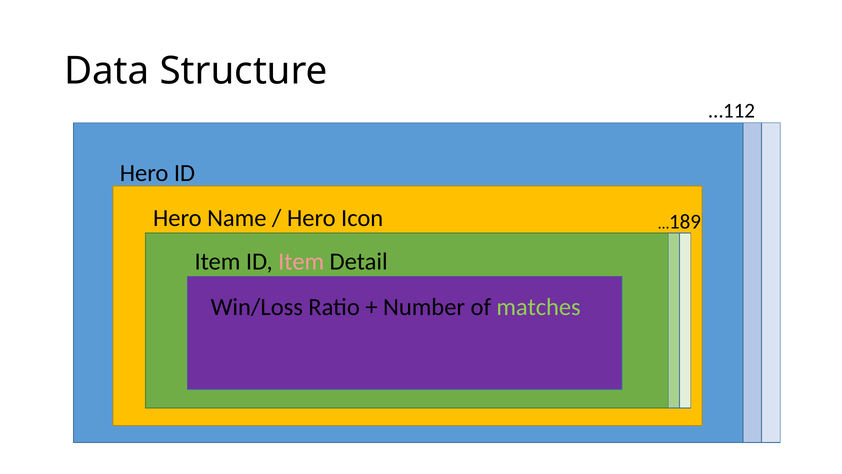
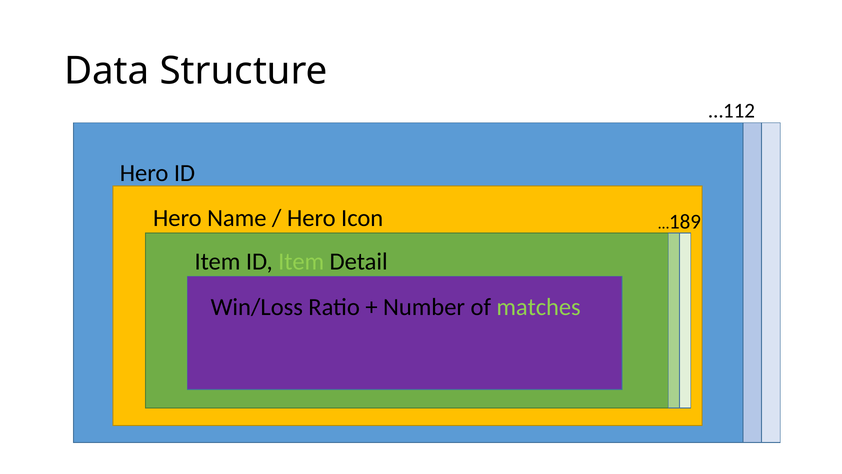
Item colour: pink -> light green (301, 262)
